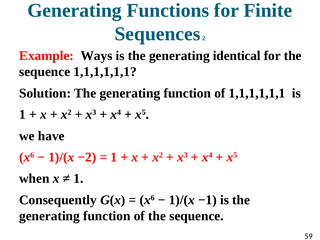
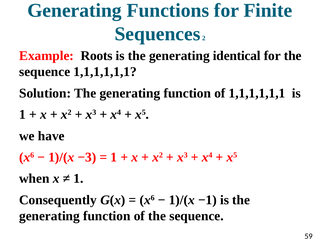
Ways: Ways -> Roots (97, 56)
−2: −2 -> −3 (87, 157)
